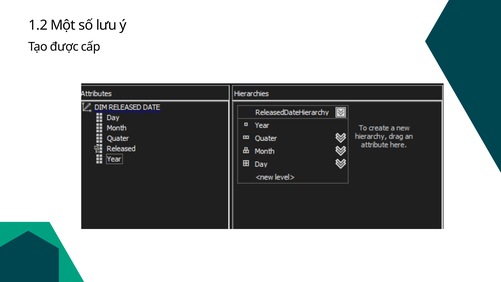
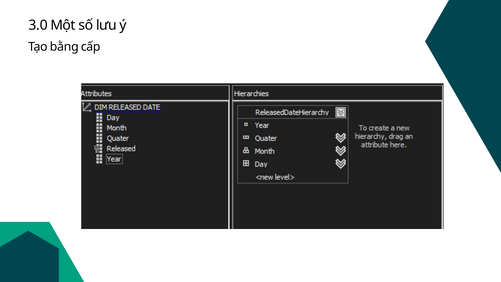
1.2: 1.2 -> 3.0 (38, 25)
được: được -> bằng (64, 47)
